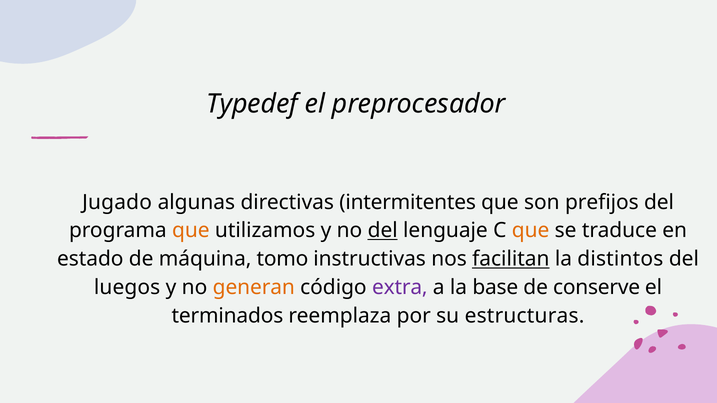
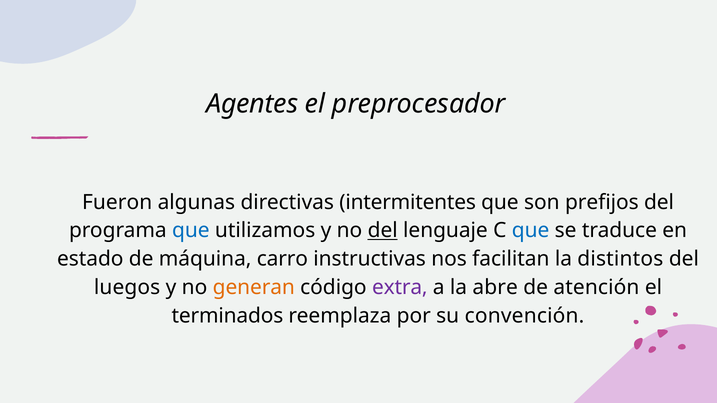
Typedef: Typedef -> Agentes (252, 104)
Jugado: Jugado -> Fueron (117, 202)
que colour: orange -> blue (191, 231)
que colour: orange -> blue (531, 231)
tomo: tomo -> carro (282, 259)
facilitan underline: present -> none (511, 259)
base: base -> abre (495, 288)
conserve: conserve -> atención (596, 288)
estructuras: estructuras -> convención (525, 316)
